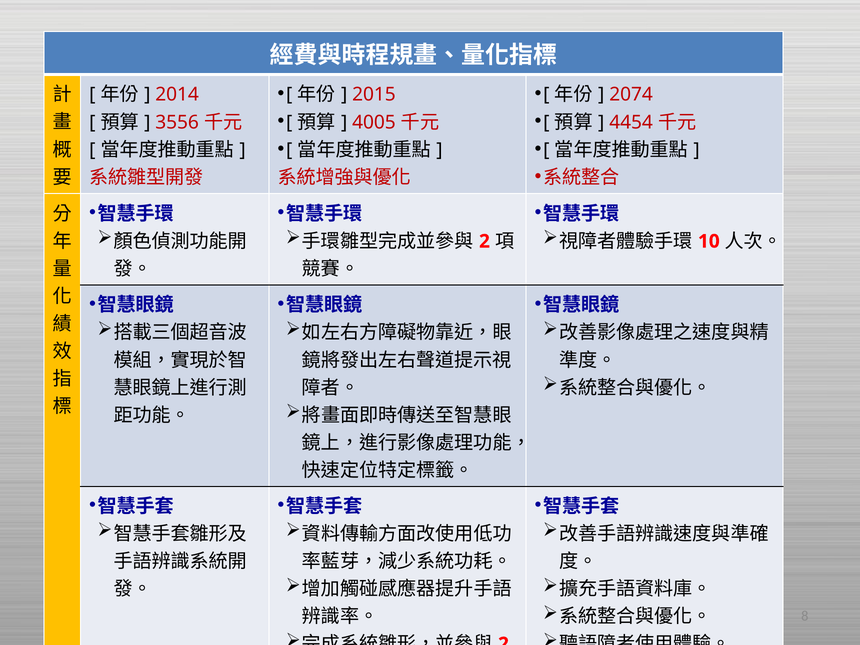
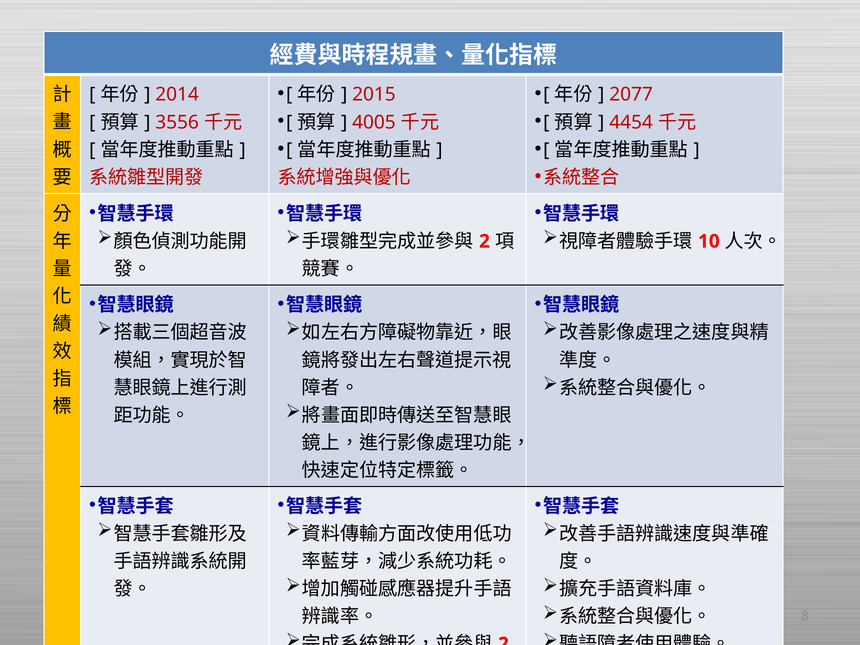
2074: 2074 -> 2077 (631, 95)
